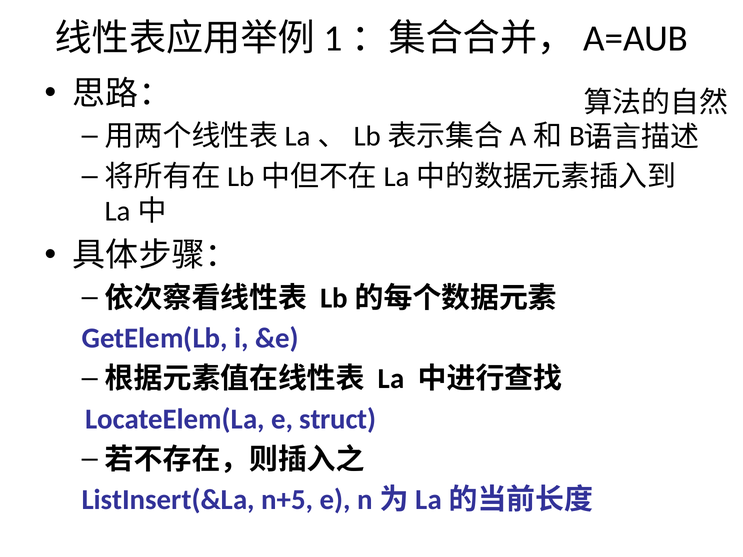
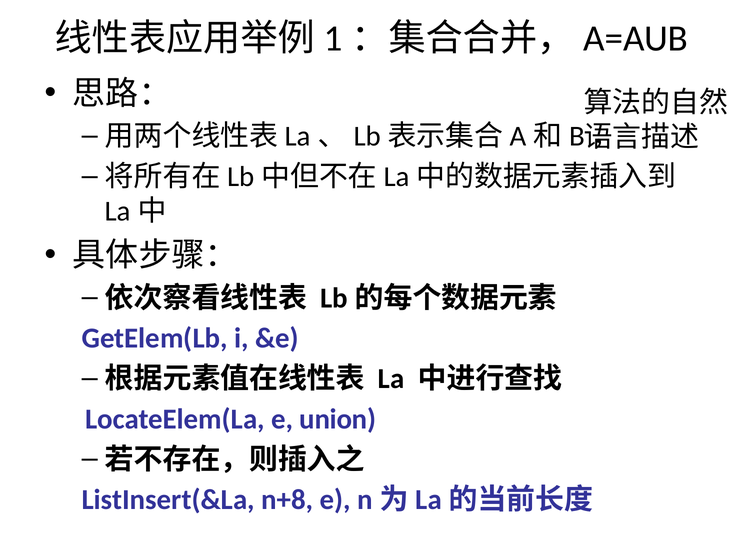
struct: struct -> union (338, 419)
n+5: n+5 -> n+8 (287, 500)
